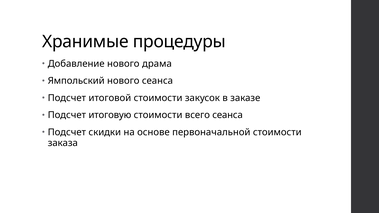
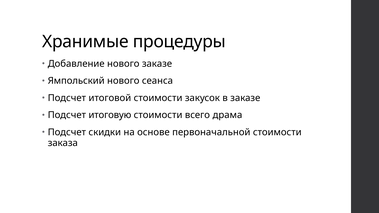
нового драма: драма -> заказе (157, 64)
всего сеанса: сеанса -> драма (227, 115)
